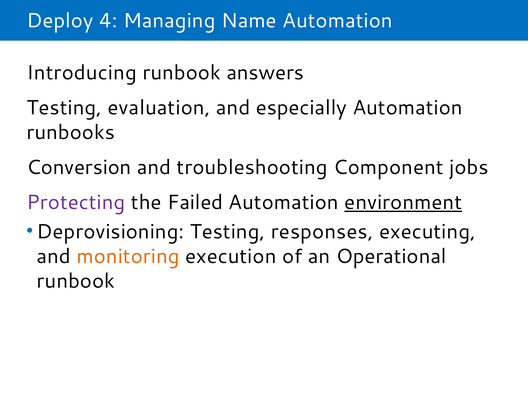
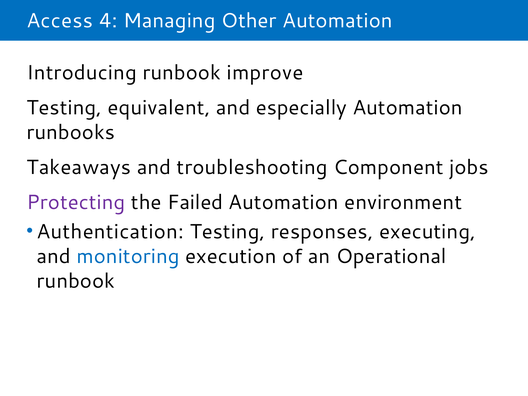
Deploy: Deploy -> Access (60, 21)
Name: Name -> Other (249, 21)
answers: answers -> improve (265, 73)
evaluation: evaluation -> equivalent (159, 108)
Conversion: Conversion -> Takeaways (79, 167)
environment underline: present -> none (403, 203)
Deprovisioning: Deprovisioning -> Authentication (110, 232)
monitoring colour: orange -> blue (128, 256)
